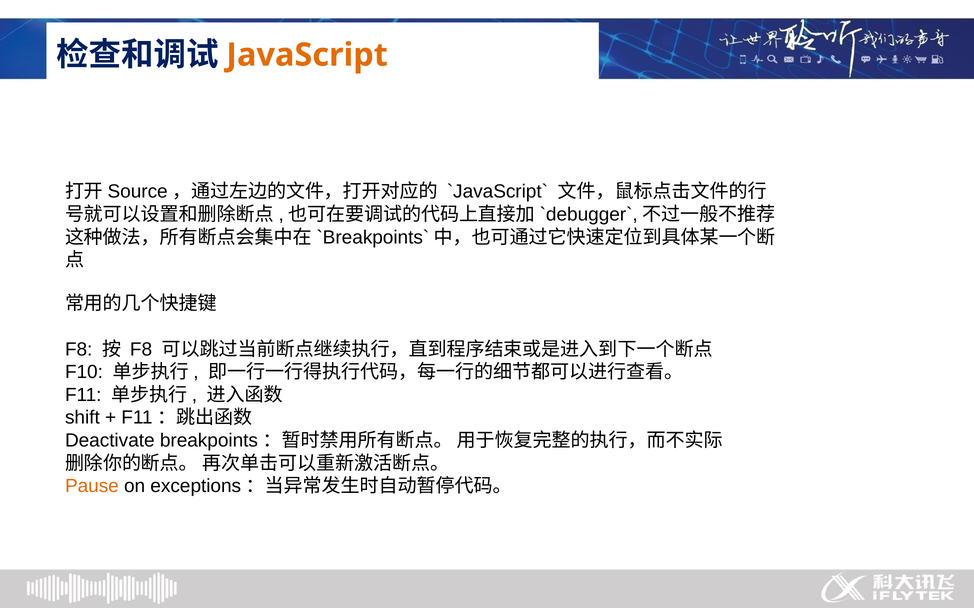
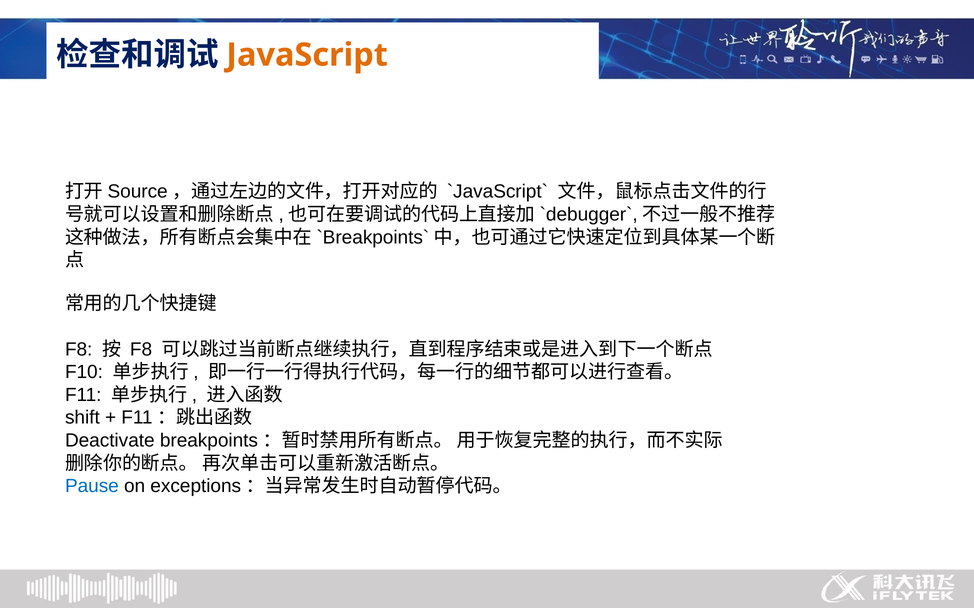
Pause colour: orange -> blue (92, 487)
